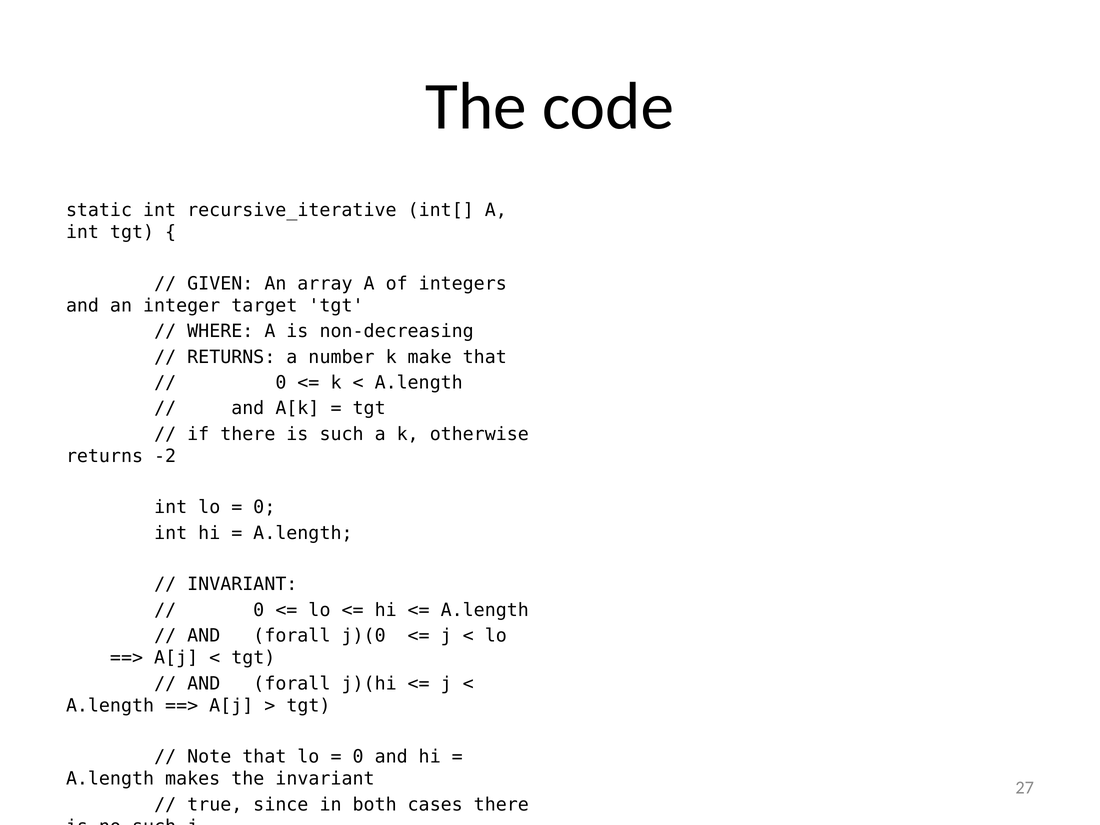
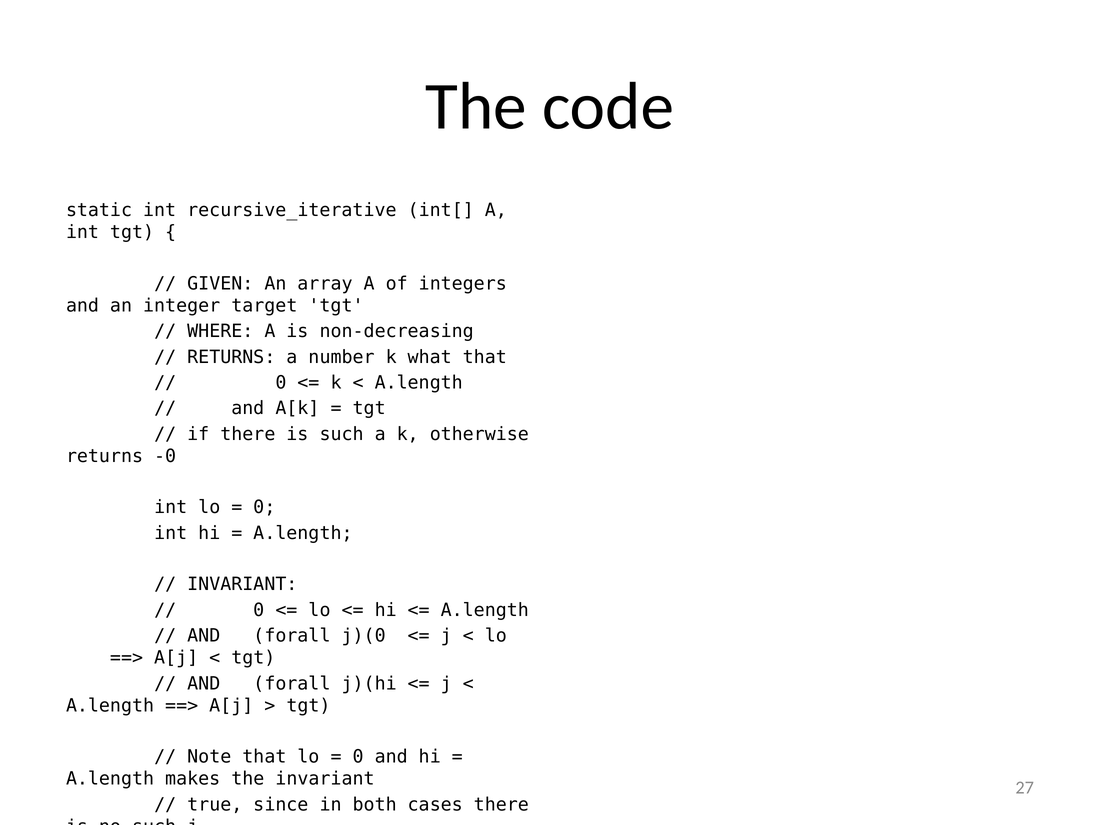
make: make -> what (430, 357)
-2: -2 -> -0 (165, 456)
